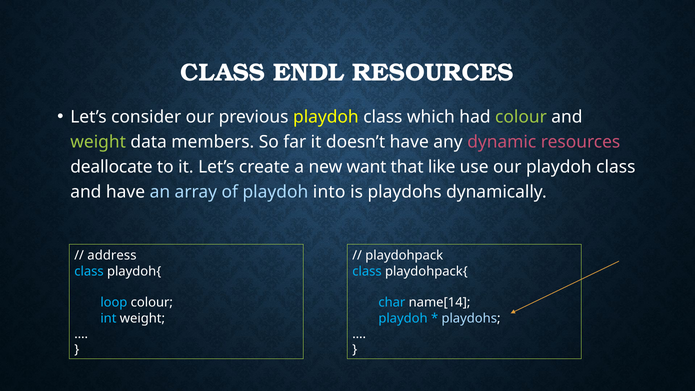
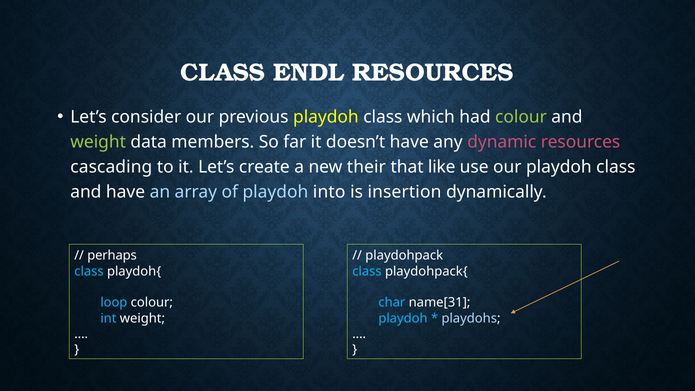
deallocate: deallocate -> cascading (111, 167)
want: want -> their (366, 167)
is playdohs: playdohs -> insertion (404, 192)
address: address -> perhaps (112, 256)
name[14: name[14 -> name[31 (440, 303)
